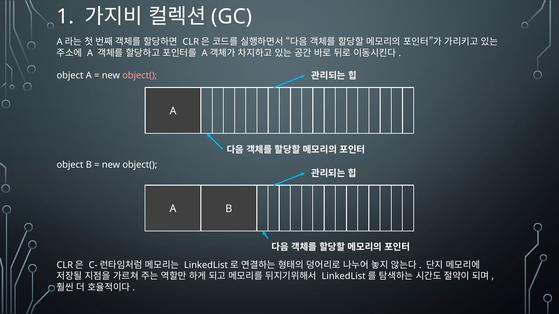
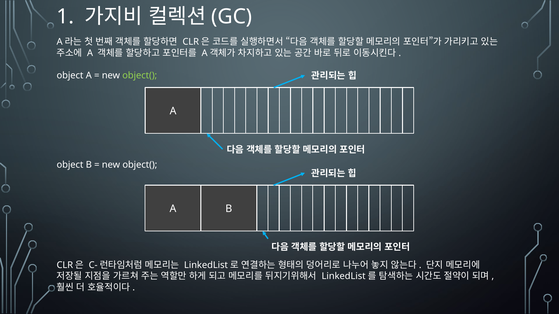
object( colour: pink -> light green (140, 75)
